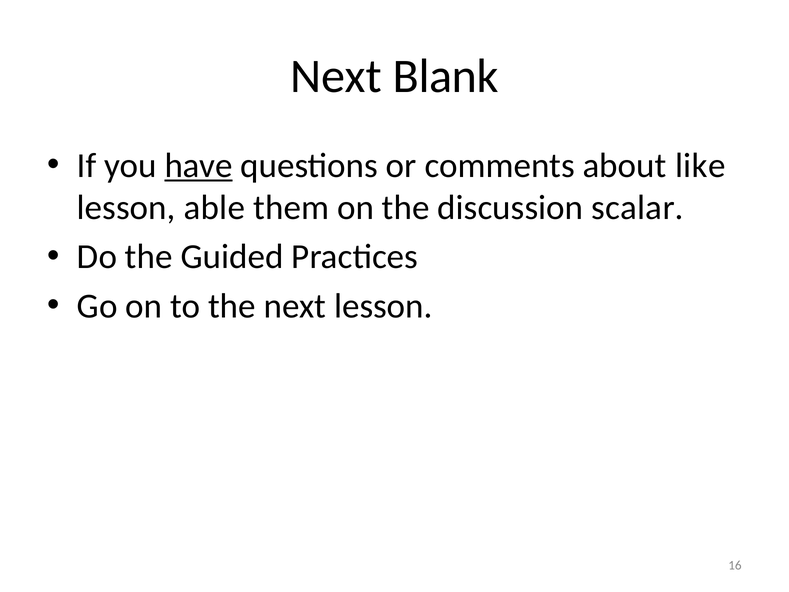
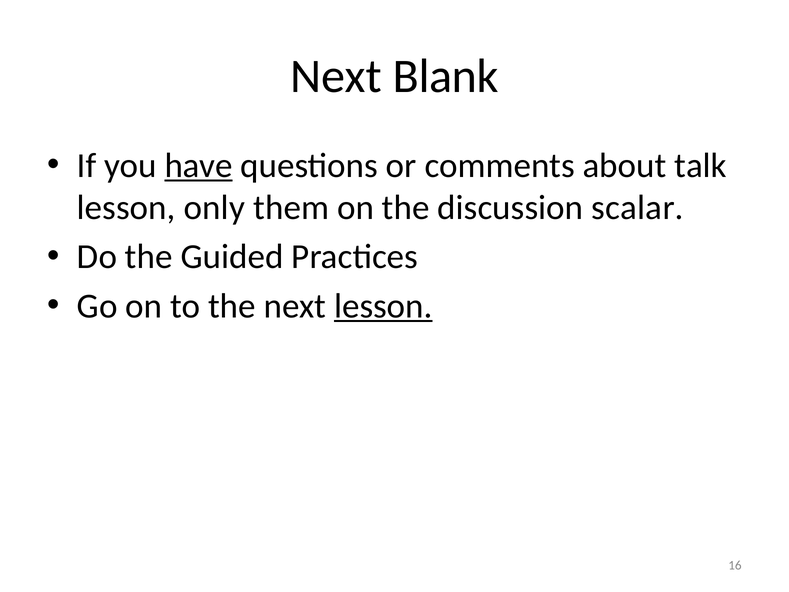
like: like -> talk (701, 166)
able: able -> only (214, 208)
lesson underline: none -> present (383, 306)
